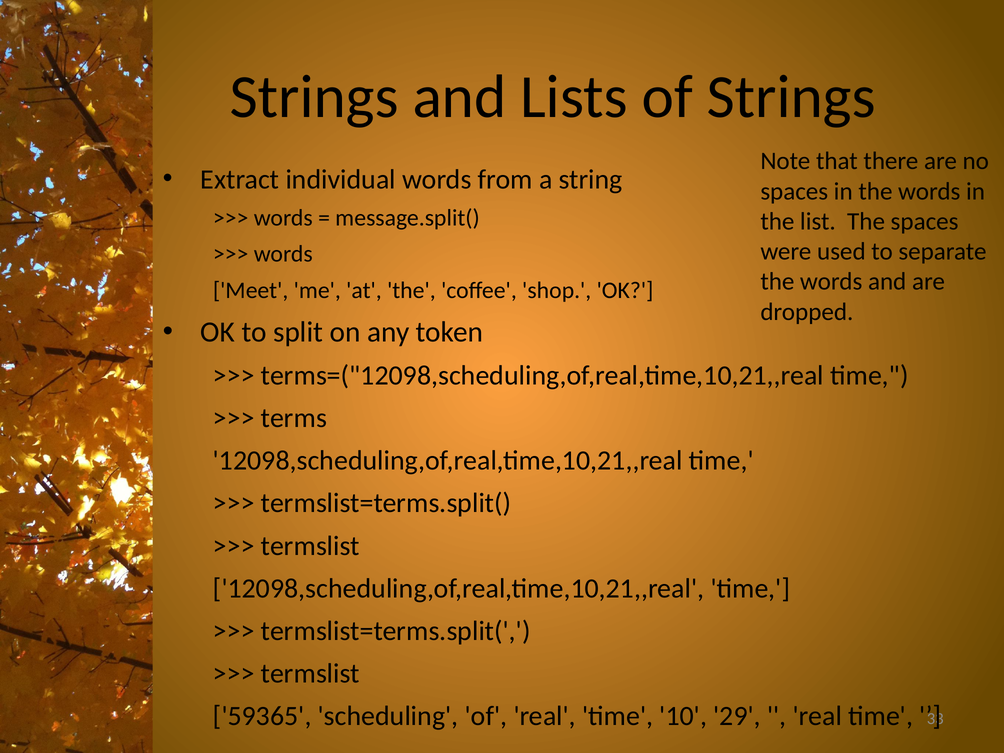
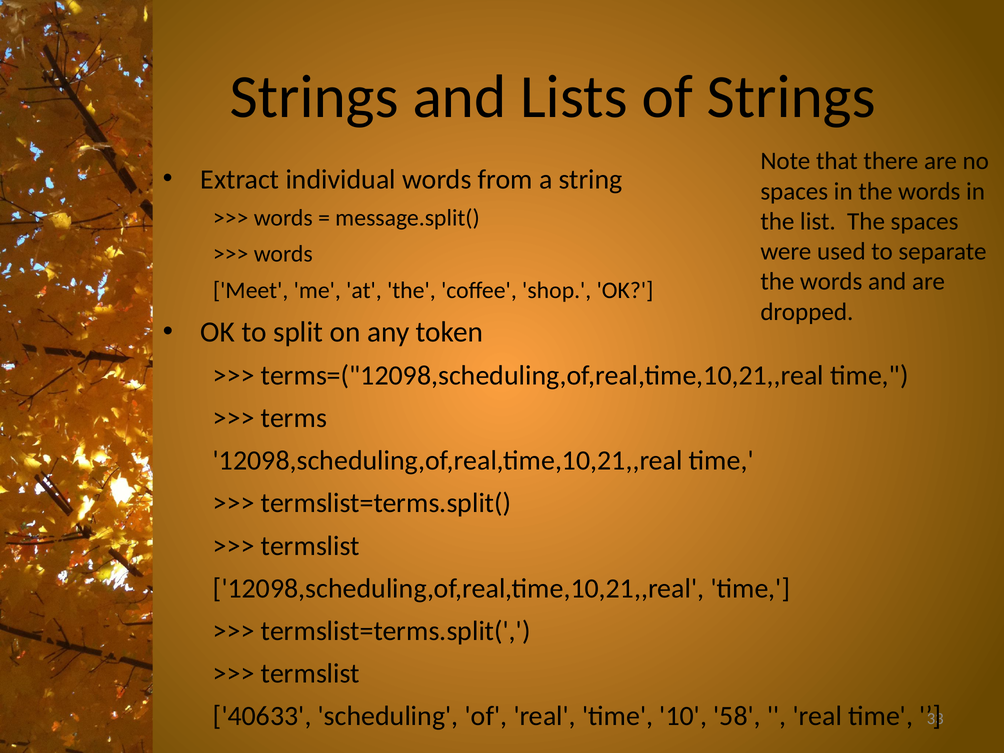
59365: 59365 -> 40633 (262, 716)
29: 29 -> 58 (737, 716)
